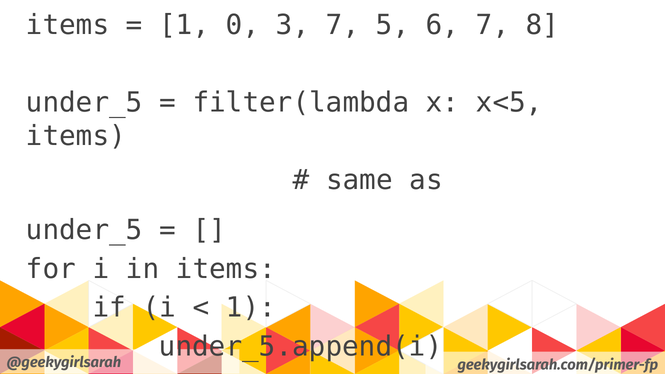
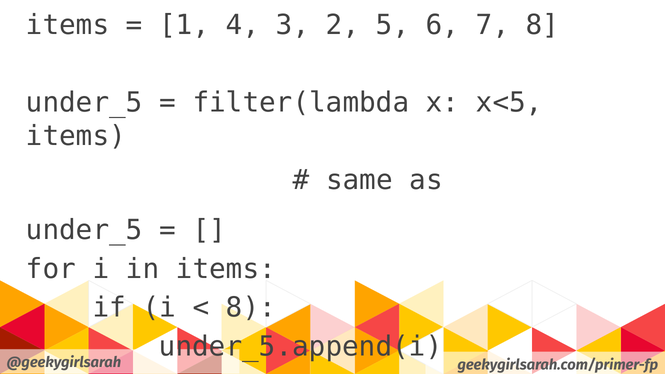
0: 0 -> 4 (243, 25)
3 7: 7 -> 2 (343, 25)
1: 1 -> 8 (251, 308)
